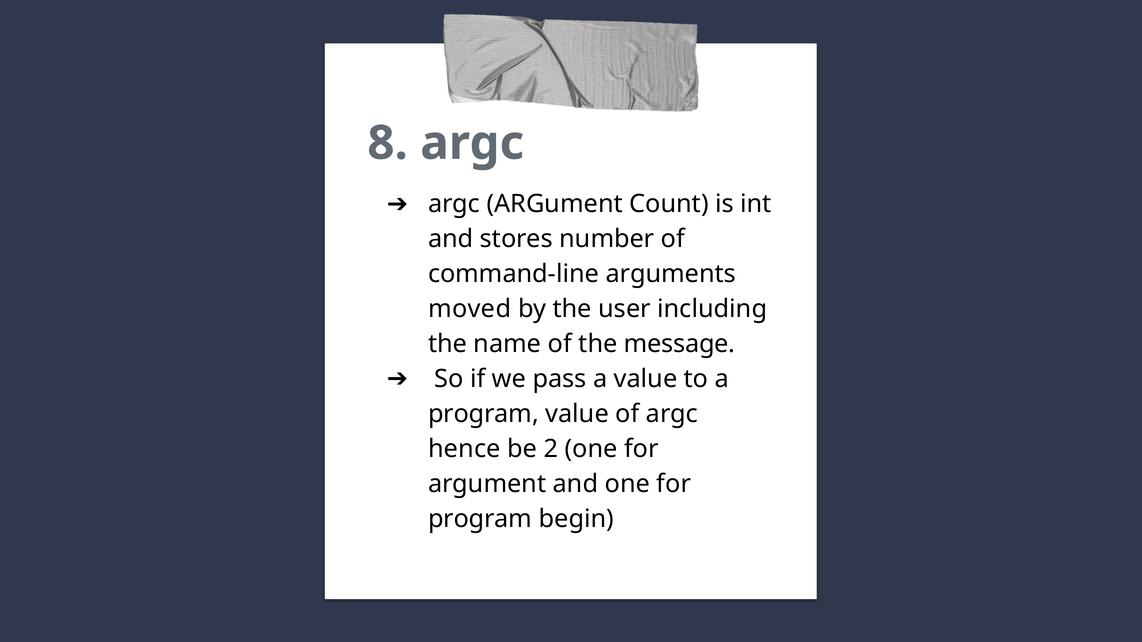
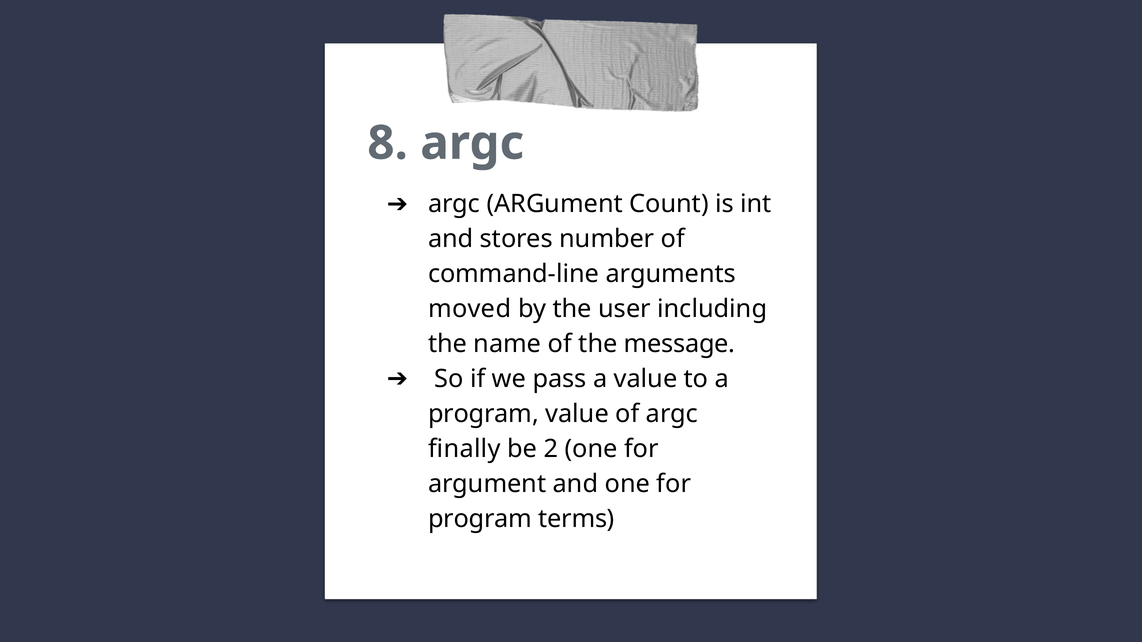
hence: hence -> finally (464, 449)
begin: begin -> terms (576, 519)
